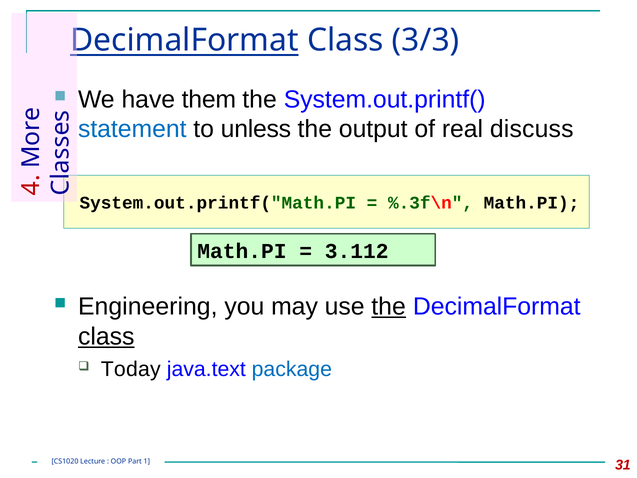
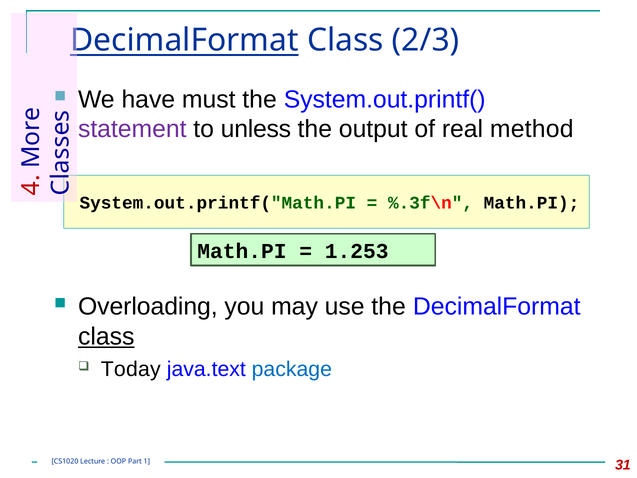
3/3: 3/3 -> 2/3 (426, 40)
them: them -> must (209, 99)
statement colour: blue -> purple (132, 129)
discuss: discuss -> method (532, 129)
3.112: 3.112 -> 1.253 (357, 251)
Engineering: Engineering -> Overloading (148, 306)
the underline: present -> none (389, 306)
